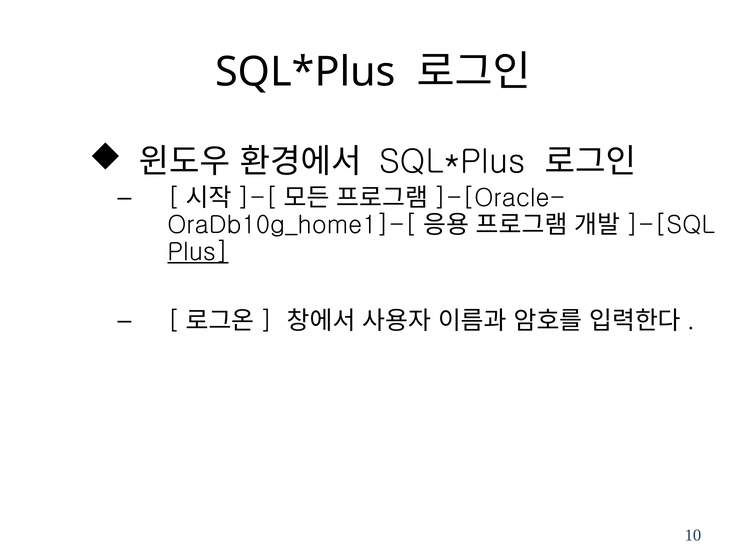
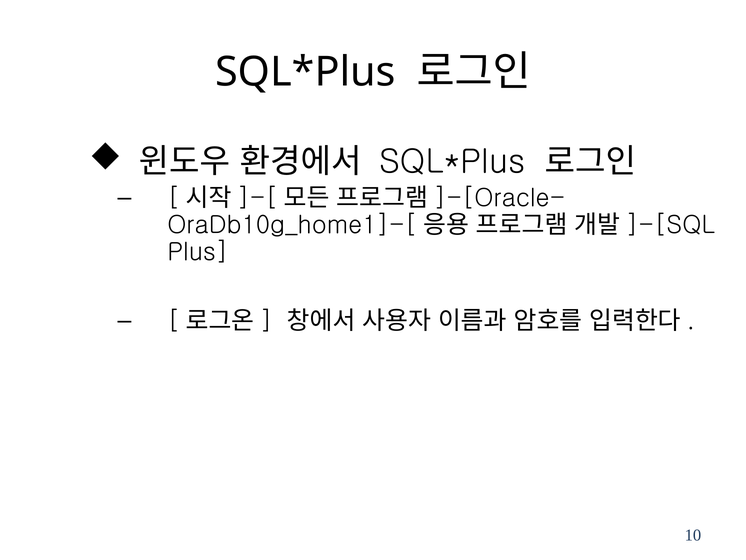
Plus underline: present -> none (198, 252)
